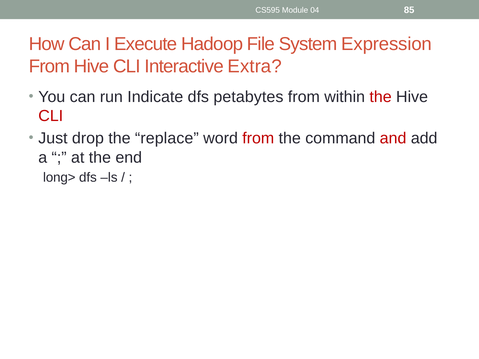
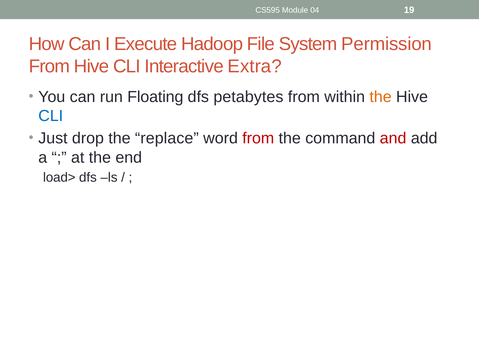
85: 85 -> 19 (409, 10)
Expression: Expression -> Permission (387, 44)
Indicate: Indicate -> Floating (155, 97)
the colour: red -> orange (381, 97)
CLI colour: red -> blue (51, 116)
long>: long> -> load> (59, 178)
